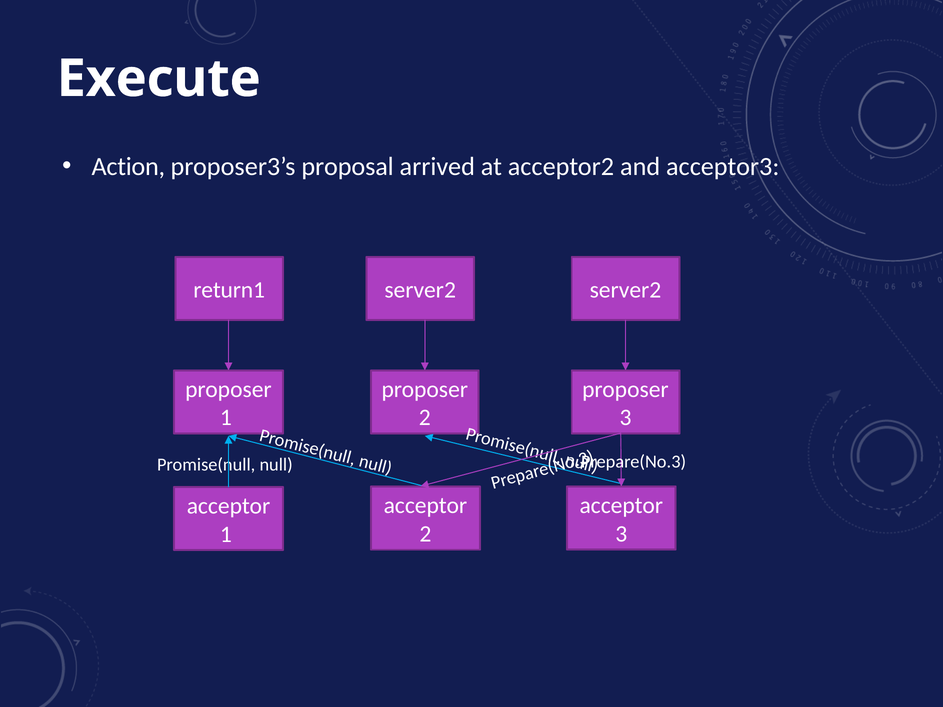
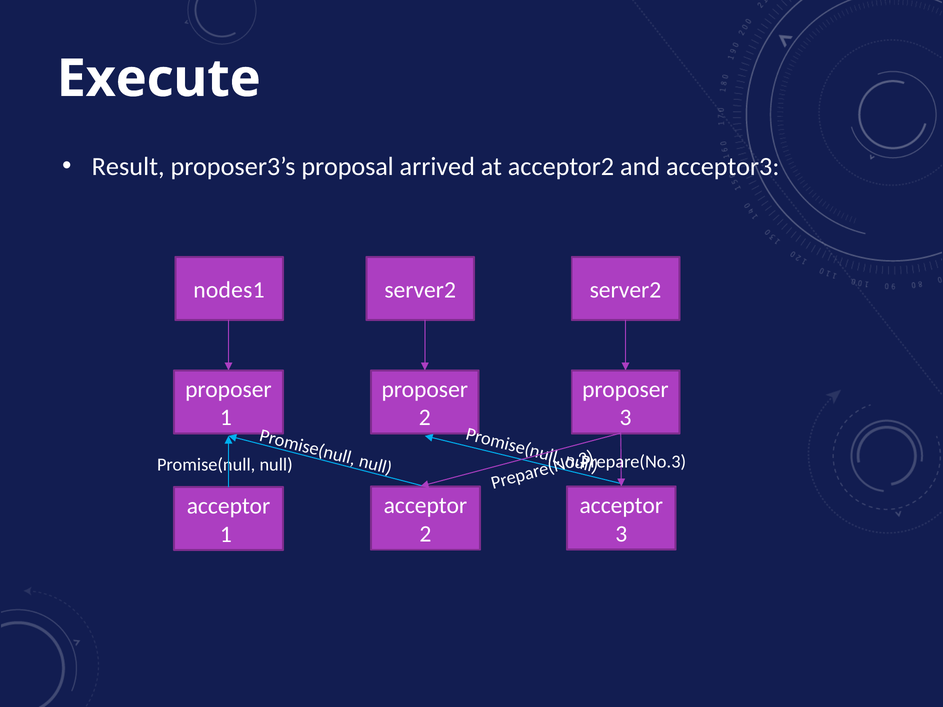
Action: Action -> Result (128, 167)
return1: return1 -> nodes1 (229, 290)
